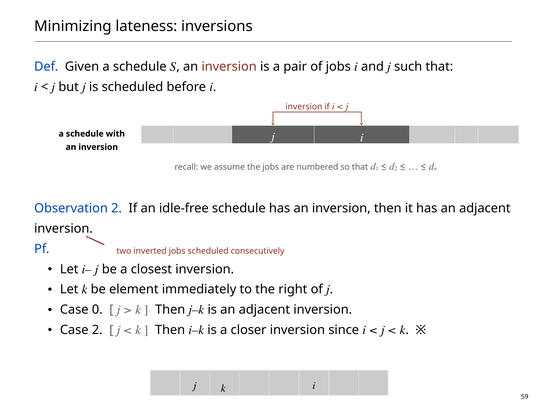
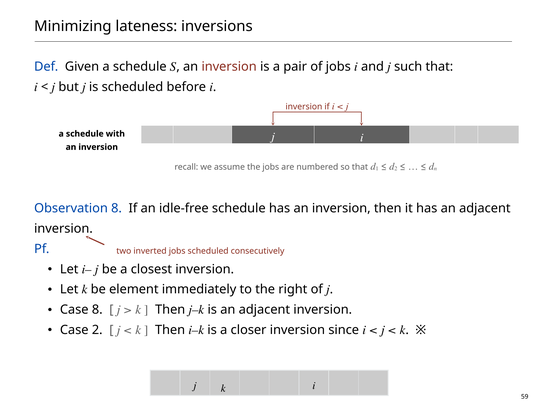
Observation 2: 2 -> 8 (117, 209)
Case 0: 0 -> 8 (97, 310)
